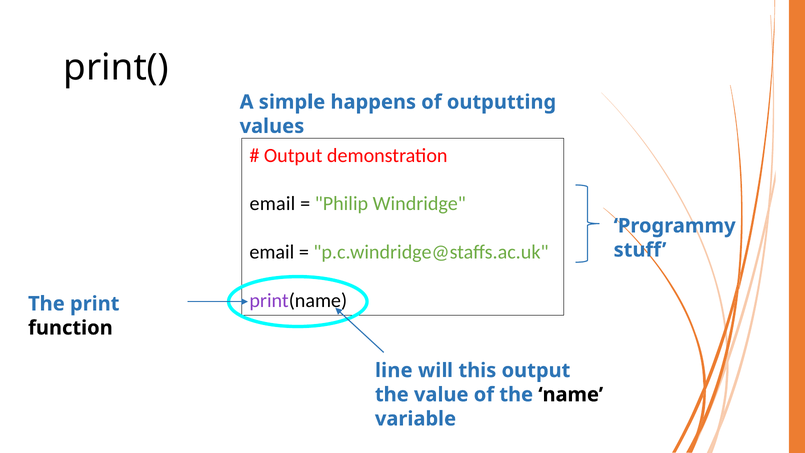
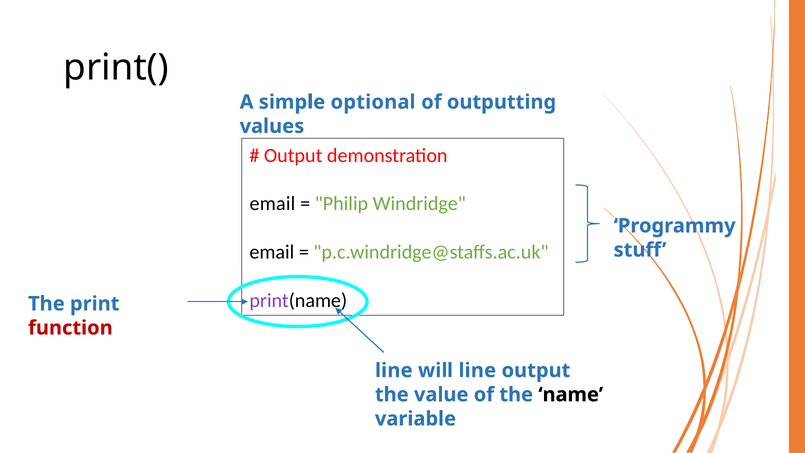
happens: happens -> optional (373, 102)
function colour: black -> red (70, 328)
will this: this -> line (477, 370)
